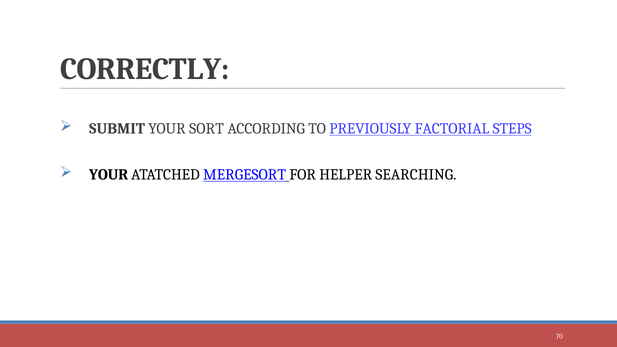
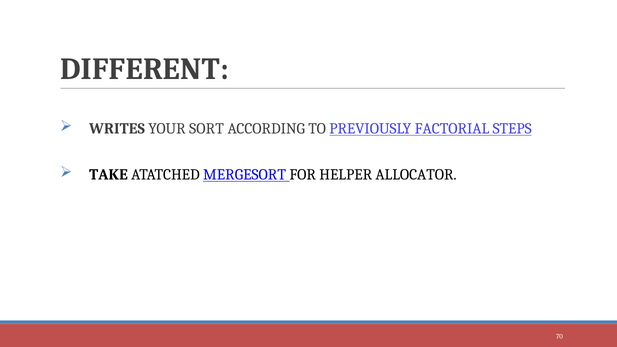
CORRECTLY: CORRECTLY -> DIFFERENT (144, 69)
SUBMIT: SUBMIT -> WRITES (117, 129)
YOUR: YOUR -> TAKE (108, 175)
SEARCHING: SEARCHING -> ALLOCATOR (416, 175)
